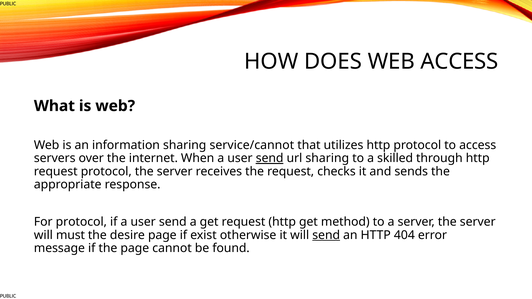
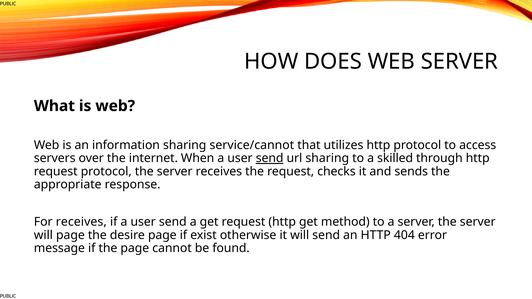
WEB ACCESS: ACCESS -> SERVER (459, 61)
For protocol: protocol -> receives (81, 222)
will must: must -> page (70, 235)
send underline: present -> none (326, 235)
